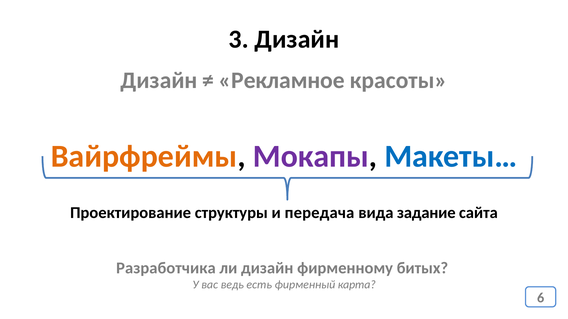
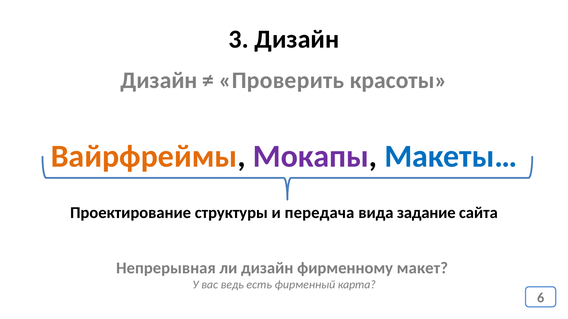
Рекламное: Рекламное -> Проверить (282, 80)
Разработчика: Разработчика -> Непрерывная (166, 268)
битых: битых -> макет (422, 268)
